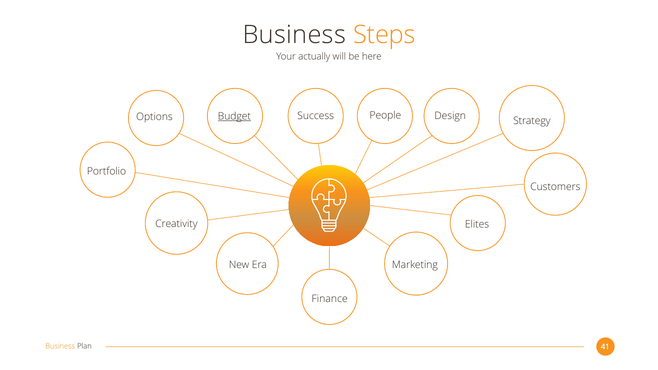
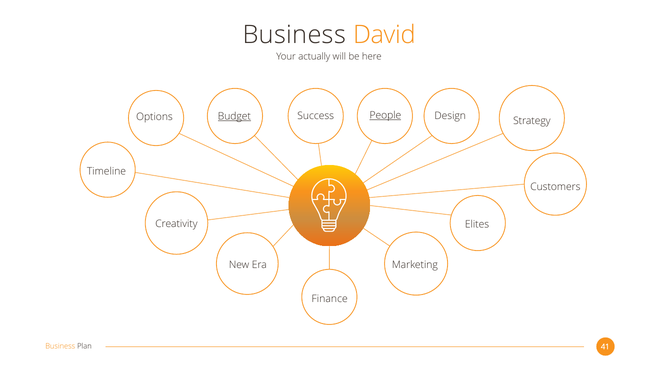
Steps: Steps -> David (384, 35)
People underline: none -> present (385, 115)
Portfolio: Portfolio -> Timeline (106, 172)
